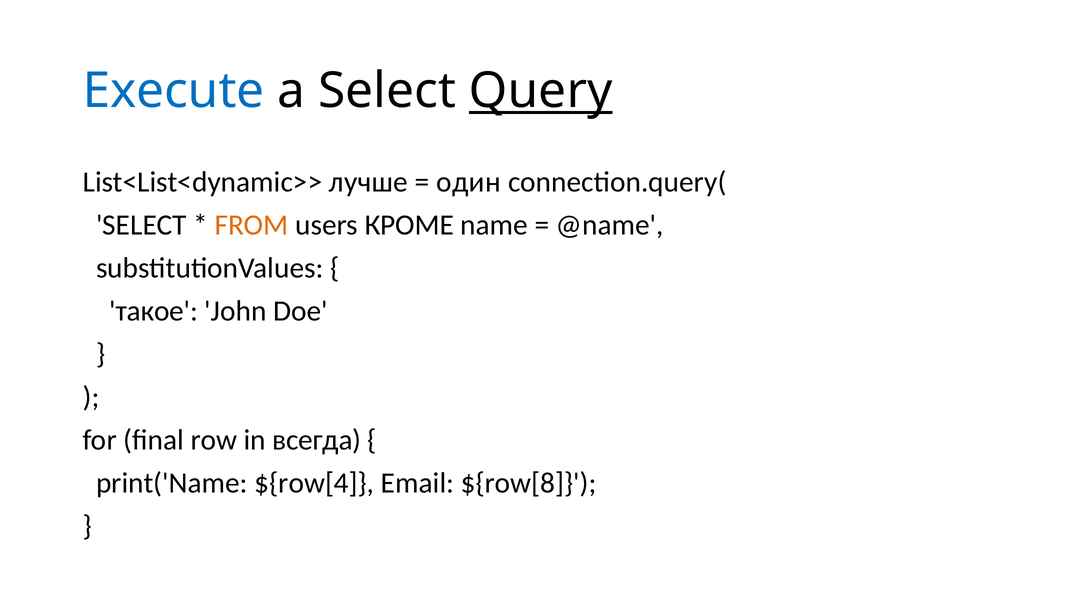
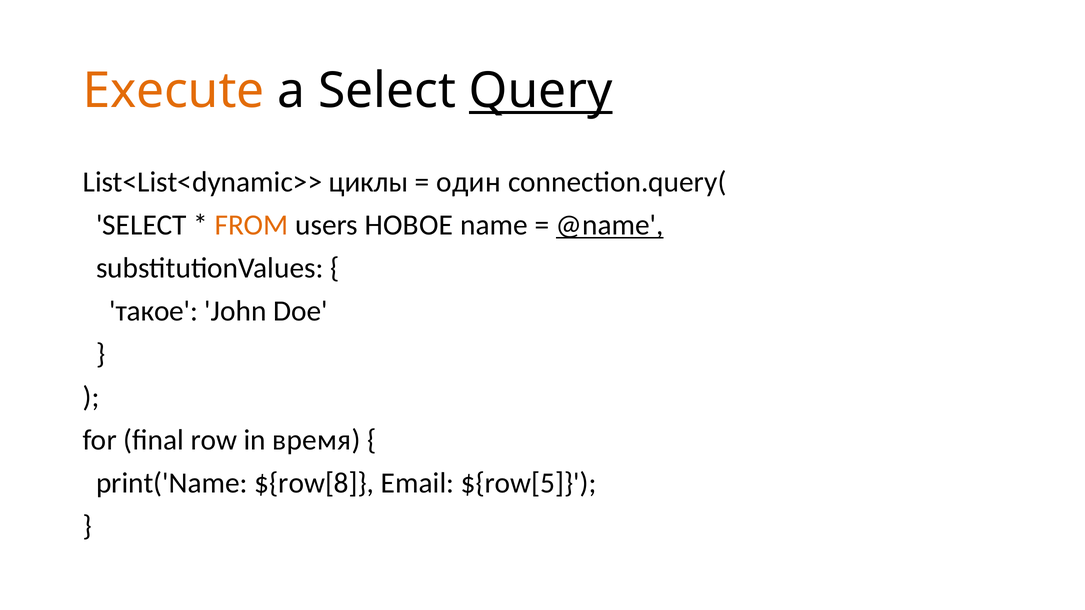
Execute colour: blue -> orange (174, 91)
лучше: лучше -> циклы (369, 182)
КРОМЕ: КРОМЕ -> НОВОЕ (409, 225)
@name underline: none -> present (610, 225)
всегда: всегда -> время (317, 440)
${row[4: ${row[4 -> ${row[8 (314, 483)
${row[8: ${row[8 -> ${row[5 (529, 483)
